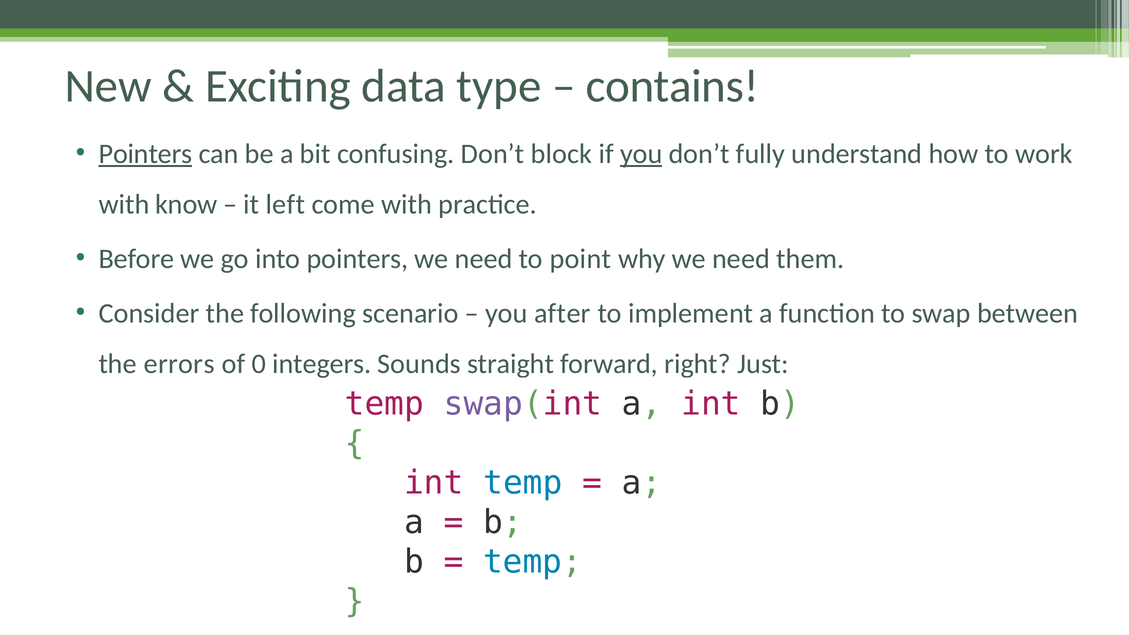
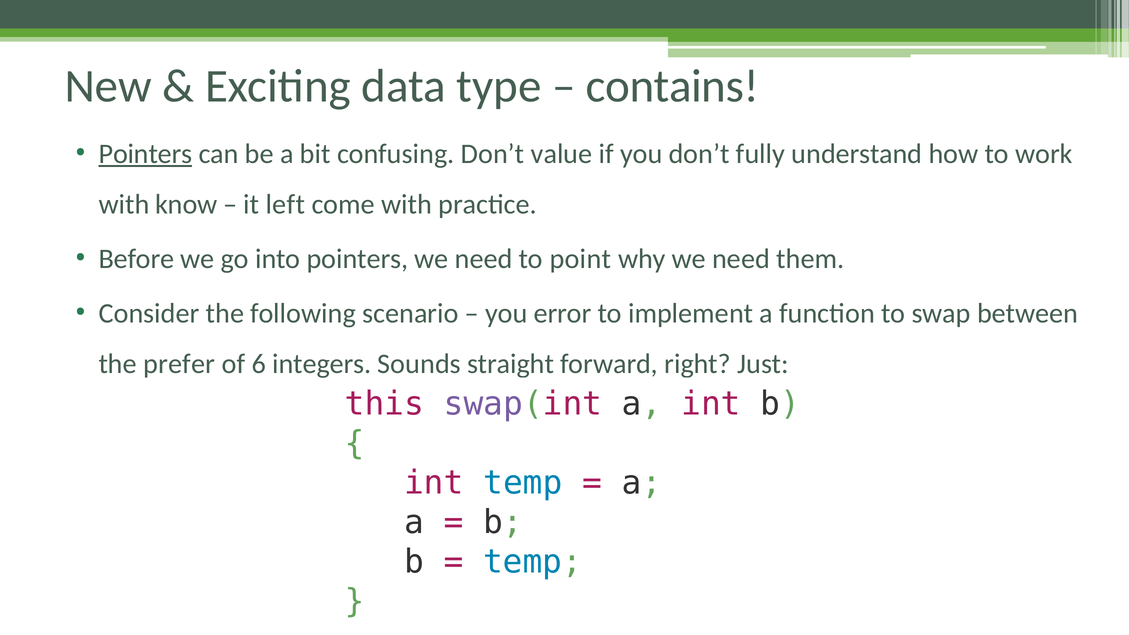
block: block -> value (562, 154)
you underline: present -> none (641, 154)
after: after -> error (563, 313)
errors: errors -> prefer (179, 364)
0: 0 -> 6 (259, 364)
temp: temp -> this (384, 404)
